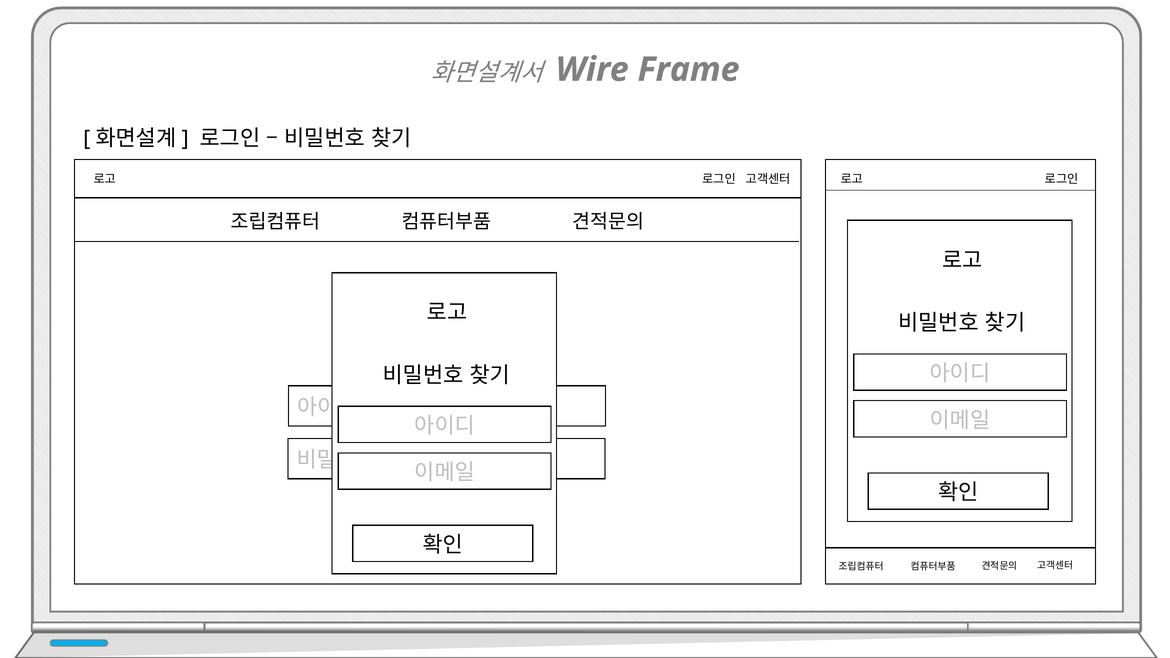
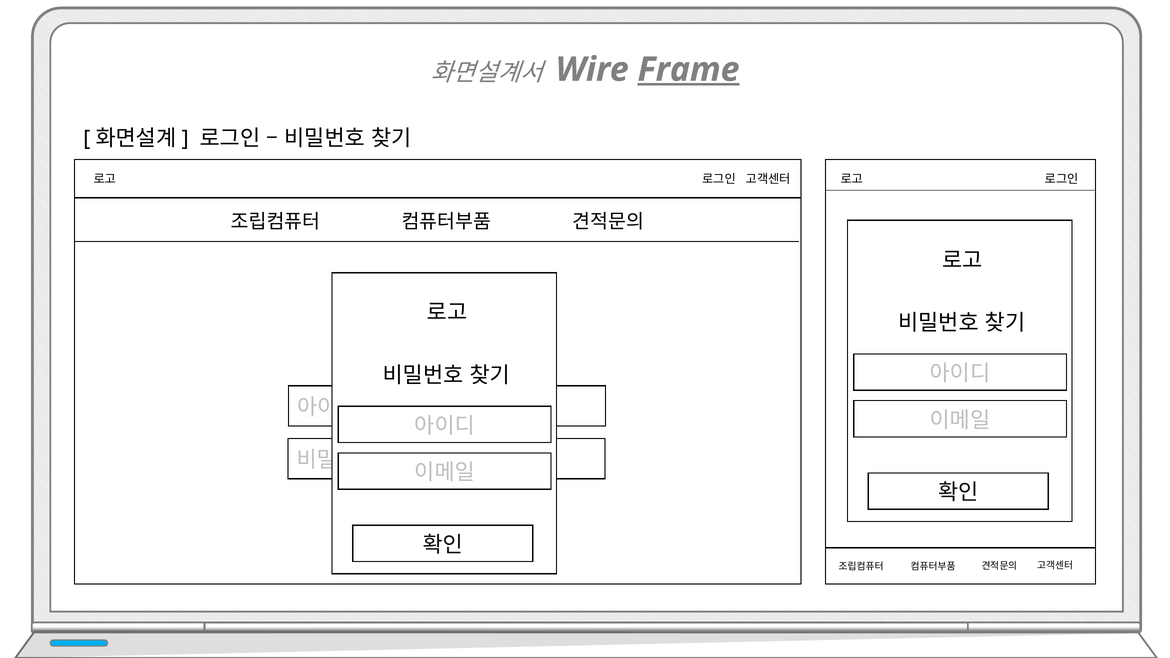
Frame underline: none -> present (689, 70)
